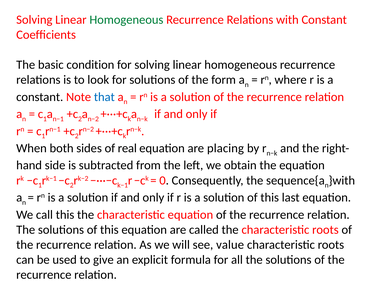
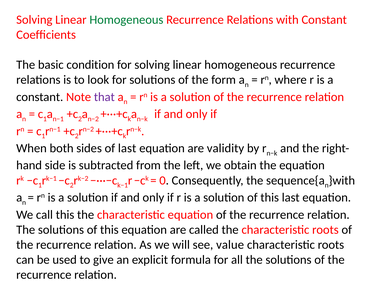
that colour: blue -> purple (104, 97)
of real: real -> last (127, 148)
placing: placing -> validity (225, 148)
